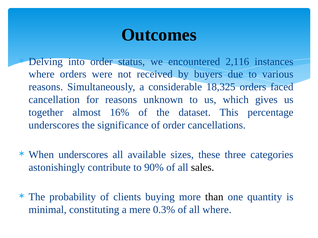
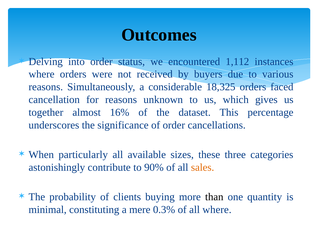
2,116: 2,116 -> 1,112 (237, 62)
When underscores: underscores -> particularly (83, 155)
sales colour: black -> orange (203, 168)
